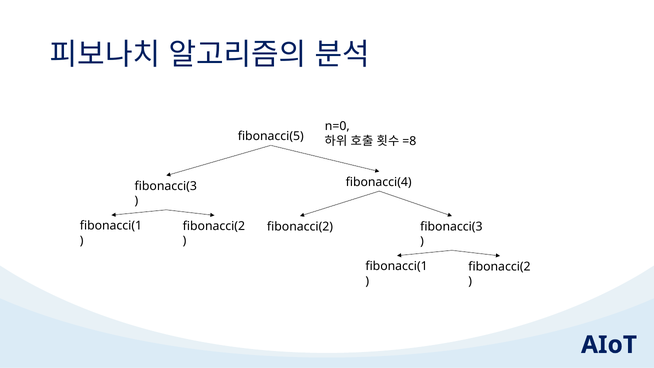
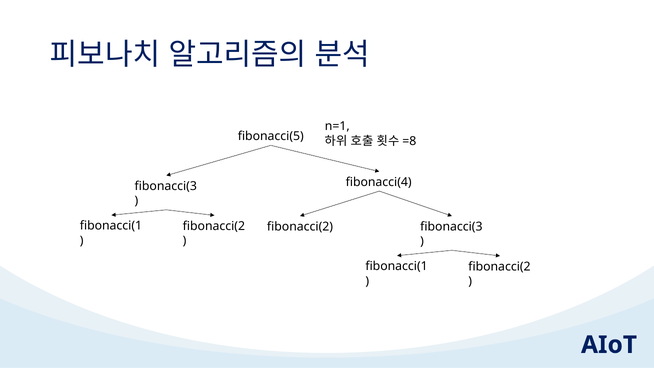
n=0: n=0 -> n=1 (337, 126)
